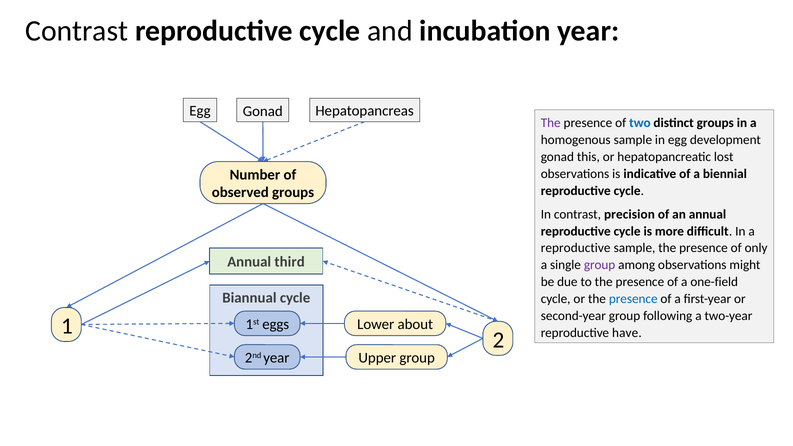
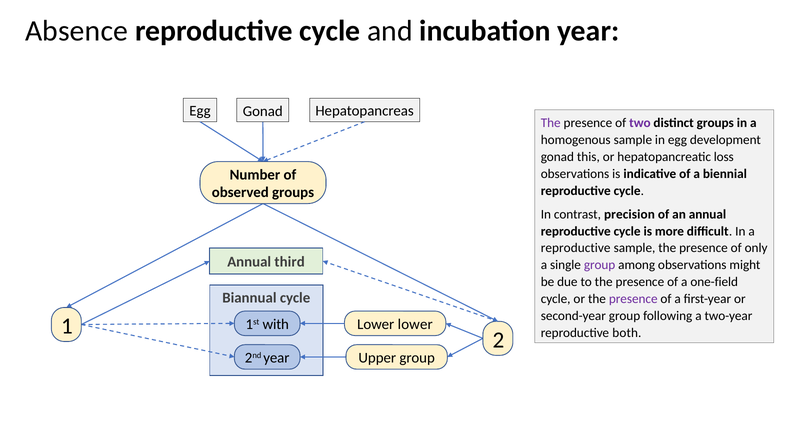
Contrast: Contrast -> Absence (77, 31)
two colour: blue -> purple (640, 123)
lost: lost -> loss (724, 157)
presence colour: blue -> purple (633, 299)
eggs: eggs -> with (276, 324)
Lower about: about -> lower (415, 324)
have: have -> both (627, 333)
